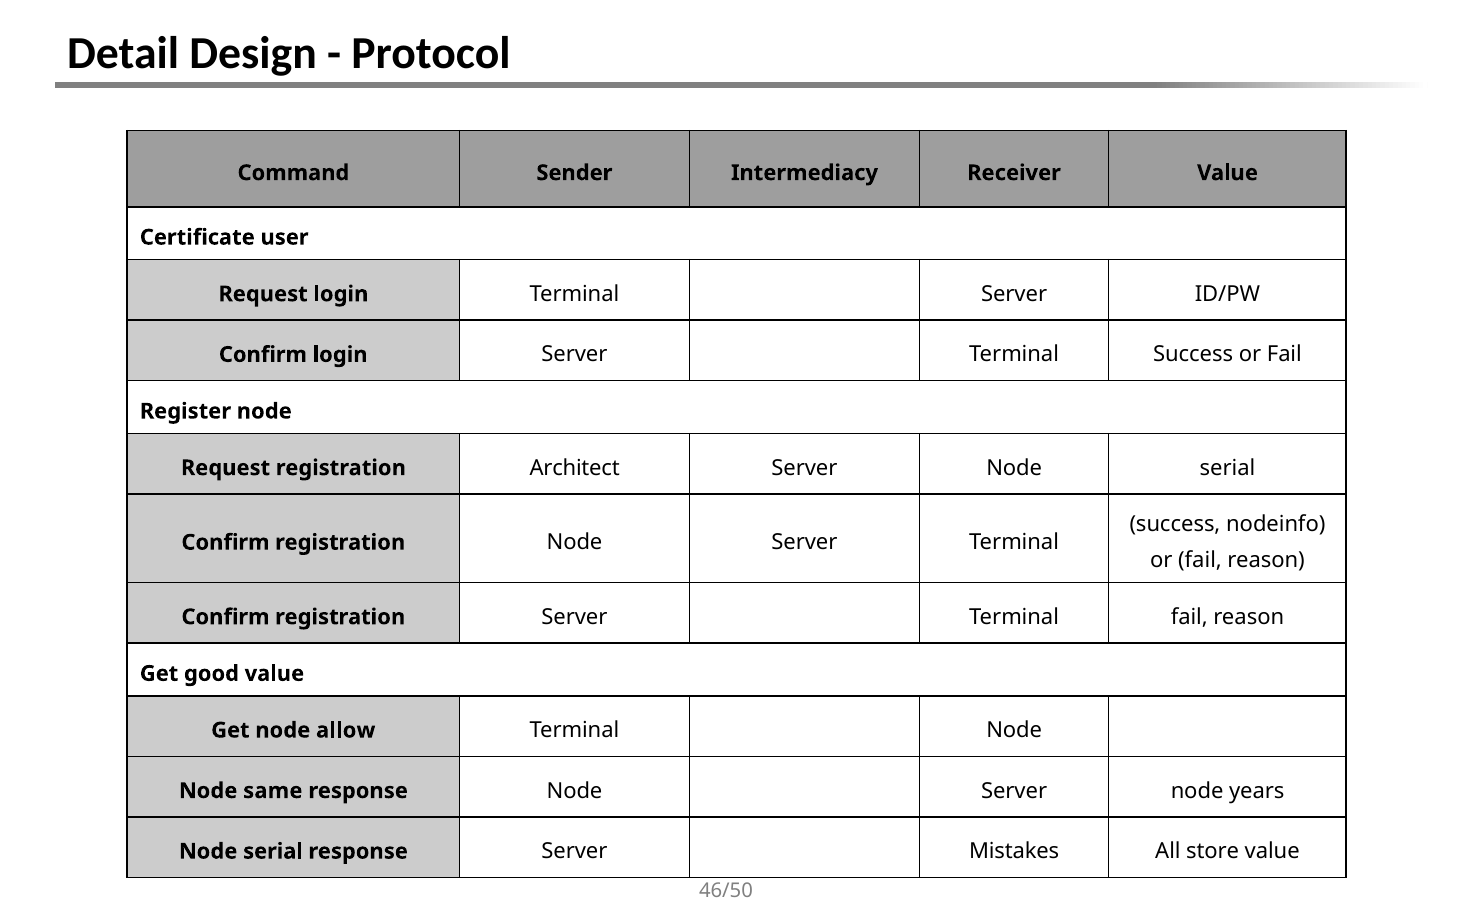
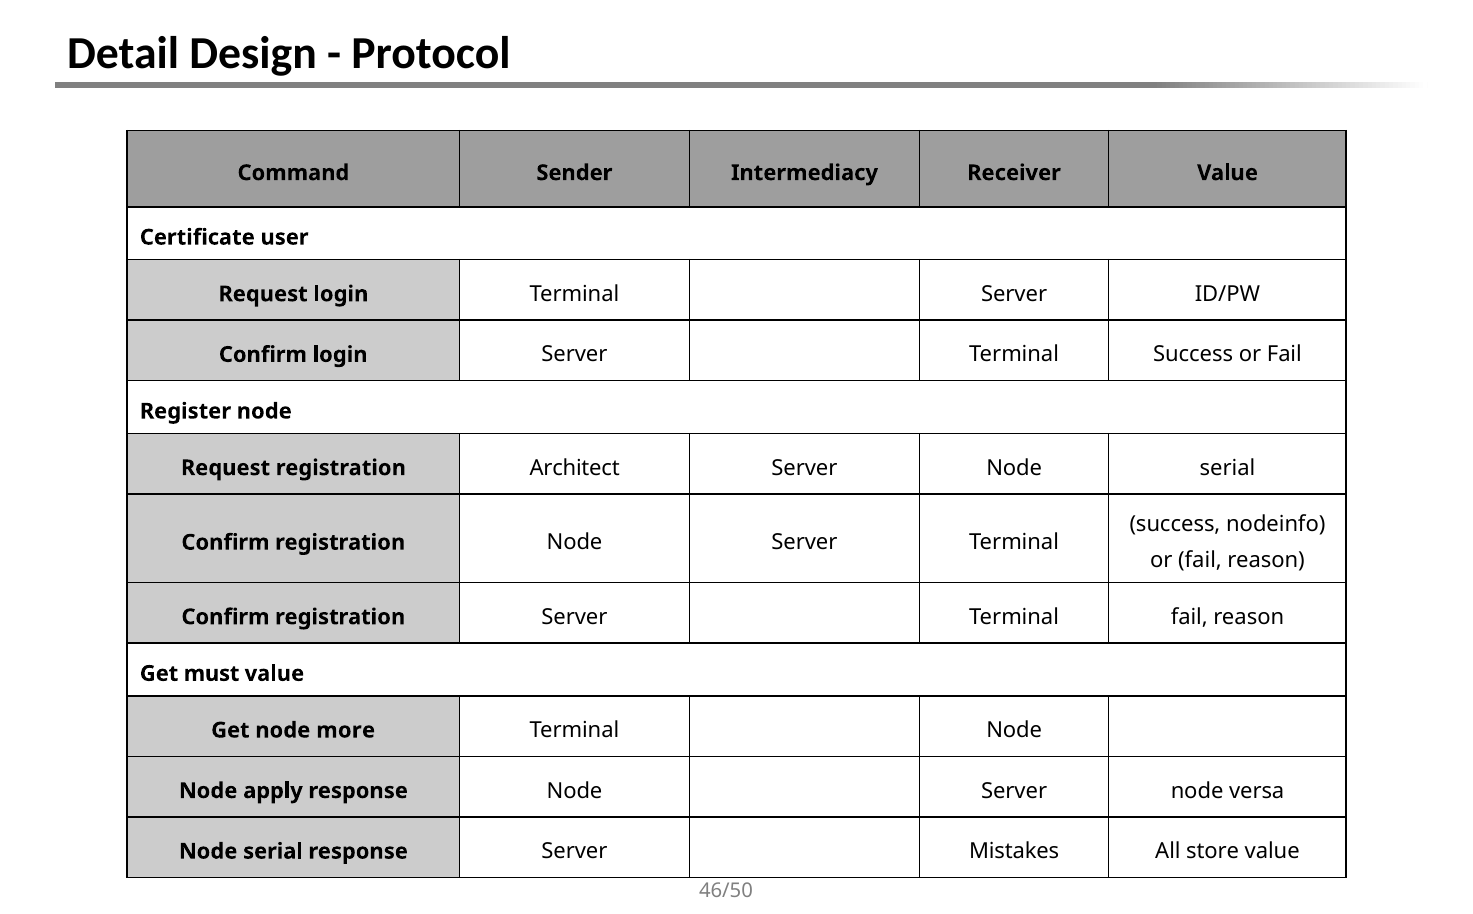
good: good -> must (212, 674)
allow: allow -> more (346, 730)
same: same -> apply (273, 791)
years: years -> versa (1257, 791)
